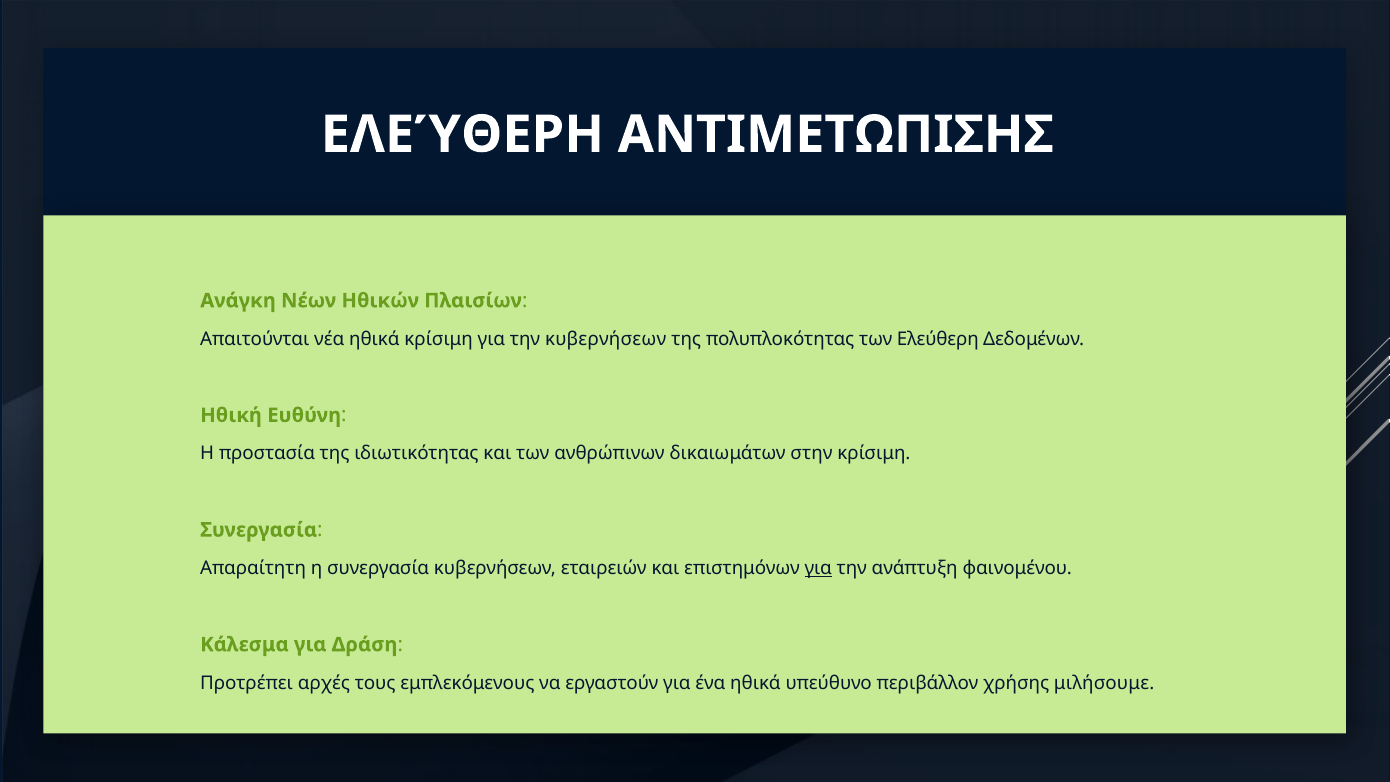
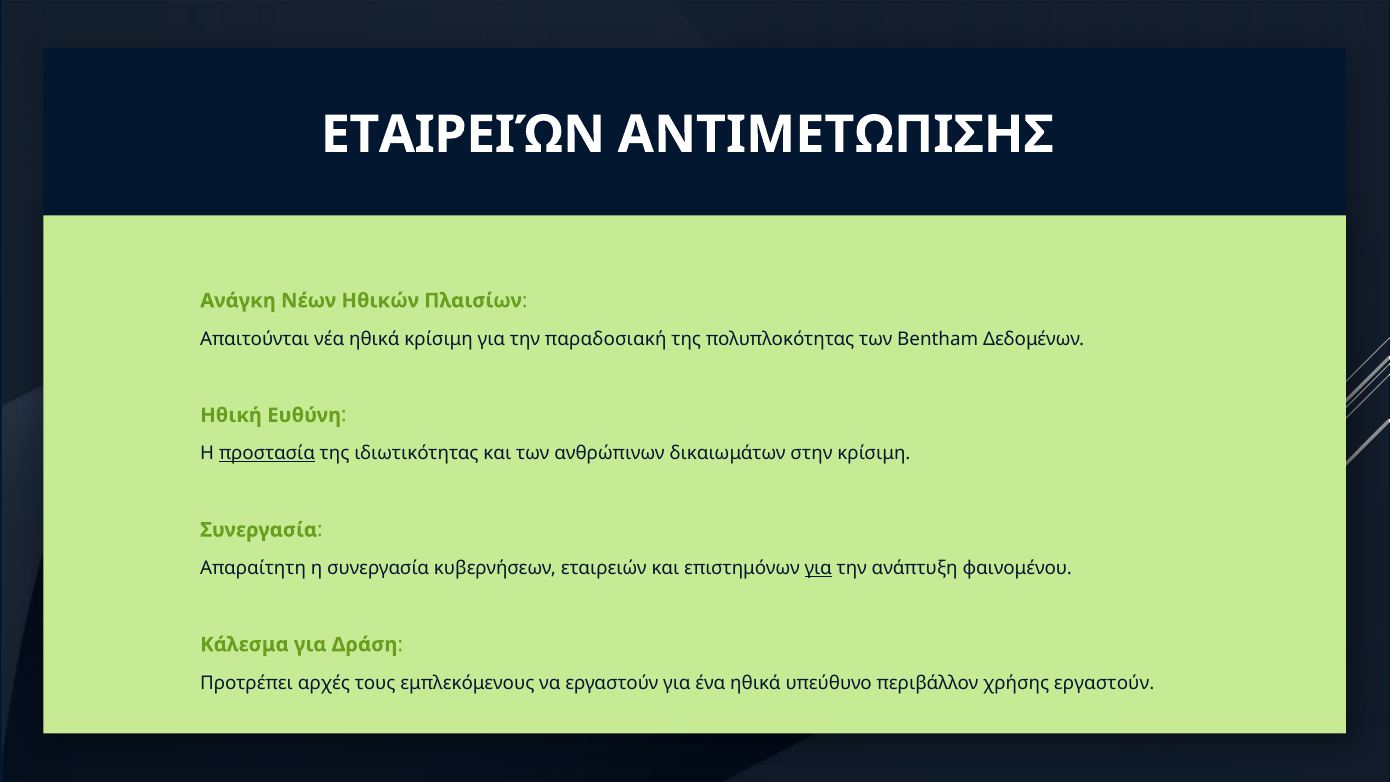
ΕΛΕΎΘΕΡΗ: ΕΛΕΎΘΕΡΗ -> ΕΤΑΙΡΕΙΏΝ (463, 135)
την κυβερνήσεων: κυβερνήσεων -> παραδοσιακή (606, 339)
των Ελεύθερη: Ελεύθερη -> Bentham (938, 339)
προστασία underline: none -> present (267, 454)
χρήσης μιλήσουμε: μιλήσουμε -> εργαστούν (1104, 683)
